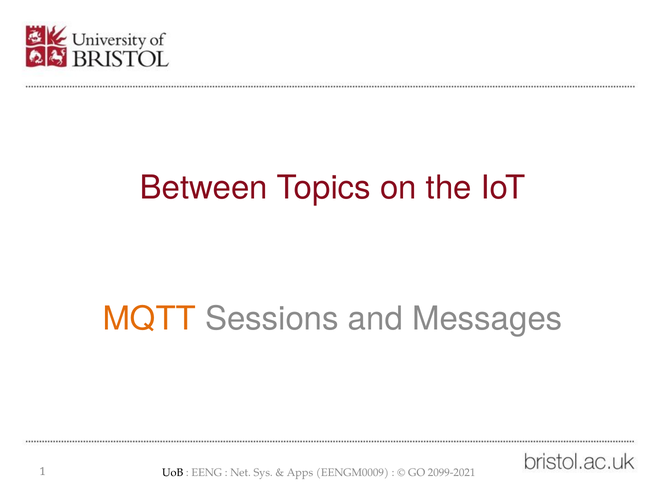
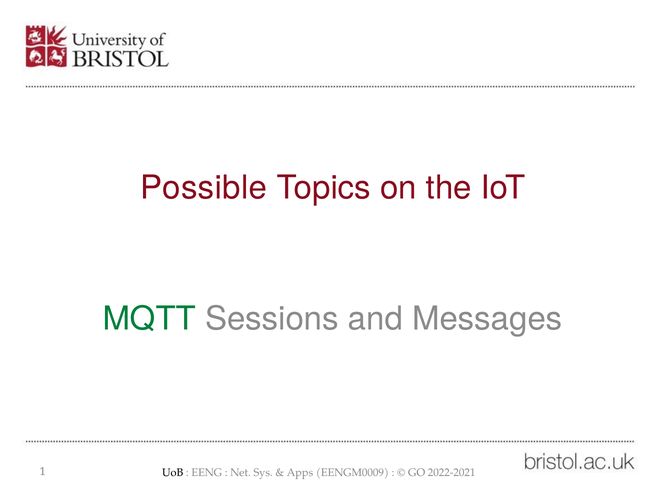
Between: Between -> Possible (204, 188)
MQTT colour: orange -> green (149, 319)
2099-2021: 2099-2021 -> 2022-2021 (452, 473)
